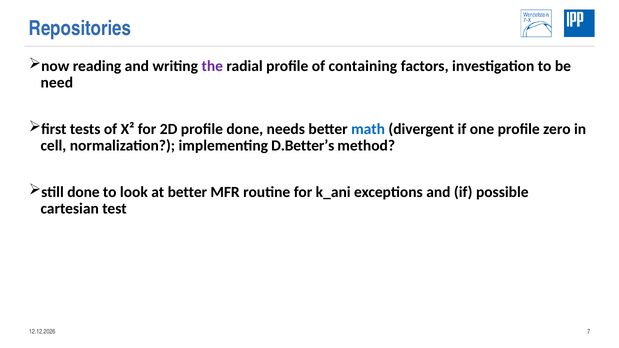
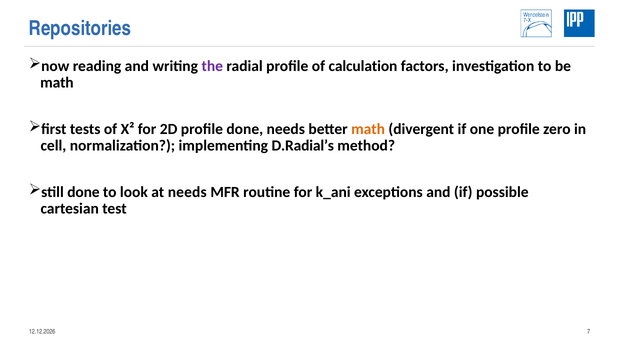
containing: containing -> calculation (363, 66)
need: need -> math (57, 83)
math colour: blue -> orange (368, 129)
D.Better’s: D.Better’s -> D.Radial’s (303, 146)
at better: better -> needs (187, 192)
